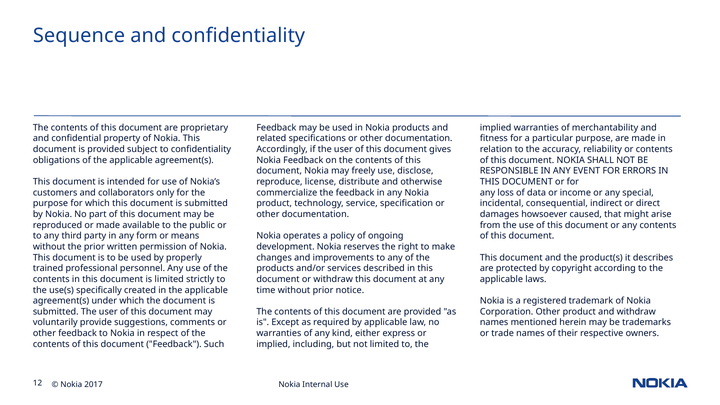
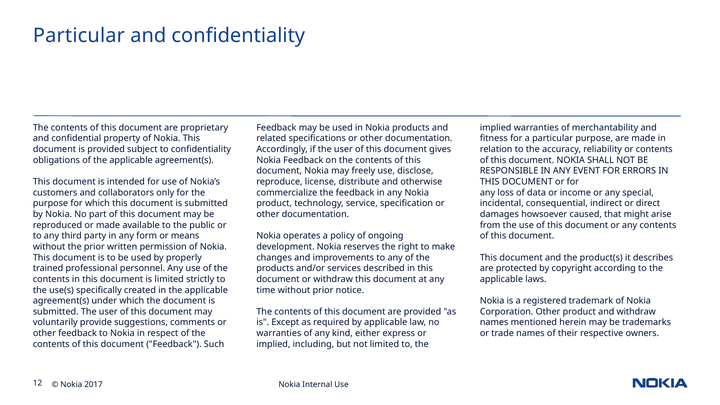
Sequence: Sequence -> Particular (79, 35)
